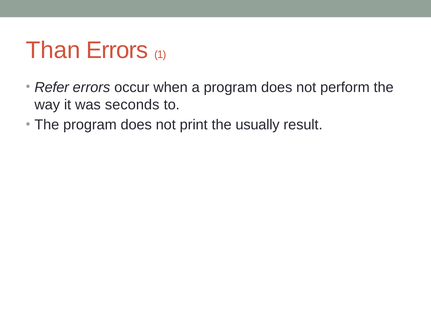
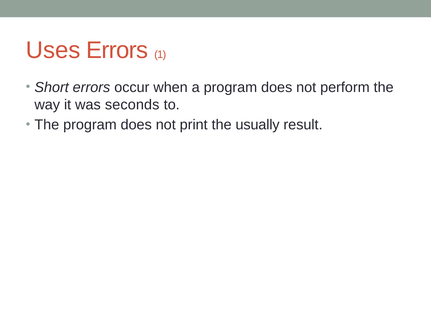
Than: Than -> Uses (53, 50)
Refer: Refer -> Short (52, 87)
